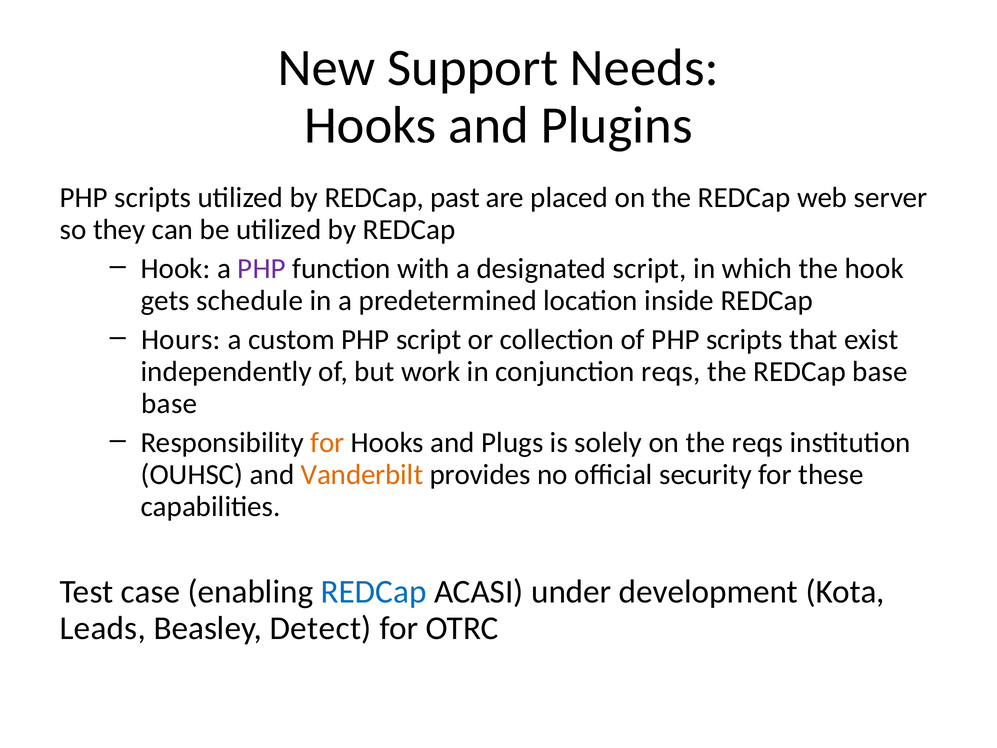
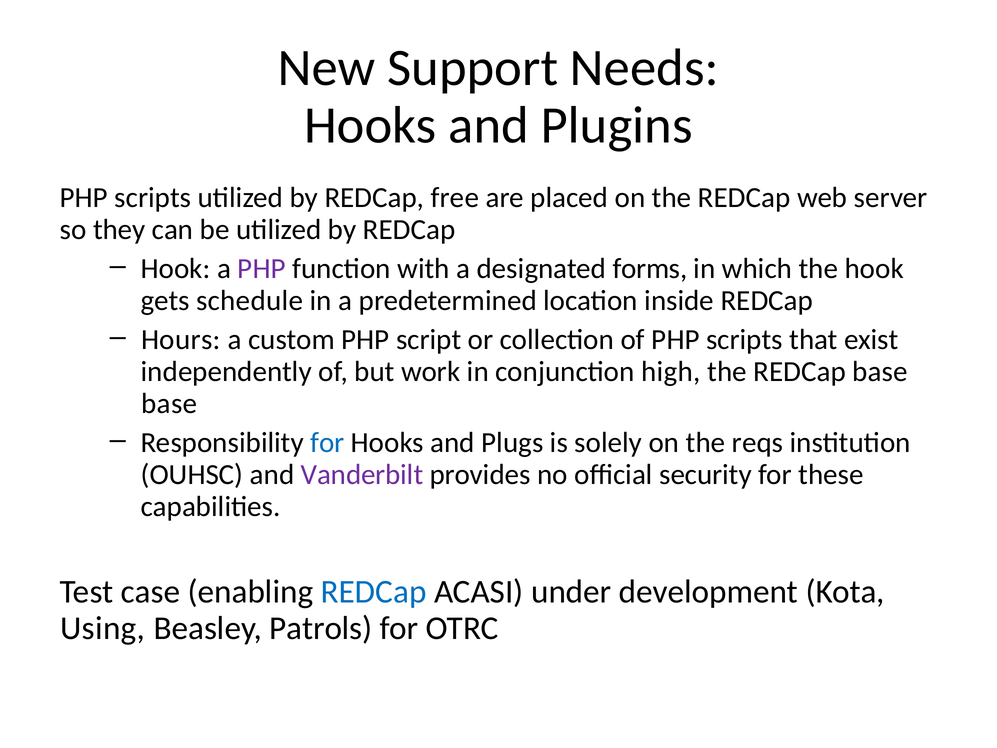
past: past -> free (455, 198)
designated script: script -> forms (650, 269)
conjunction reqs: reqs -> high (671, 372)
for colour: orange -> blue (327, 443)
Vanderbilt colour: orange -> purple (362, 474)
Leads: Leads -> Using (103, 628)
Detect: Detect -> Patrols (321, 628)
